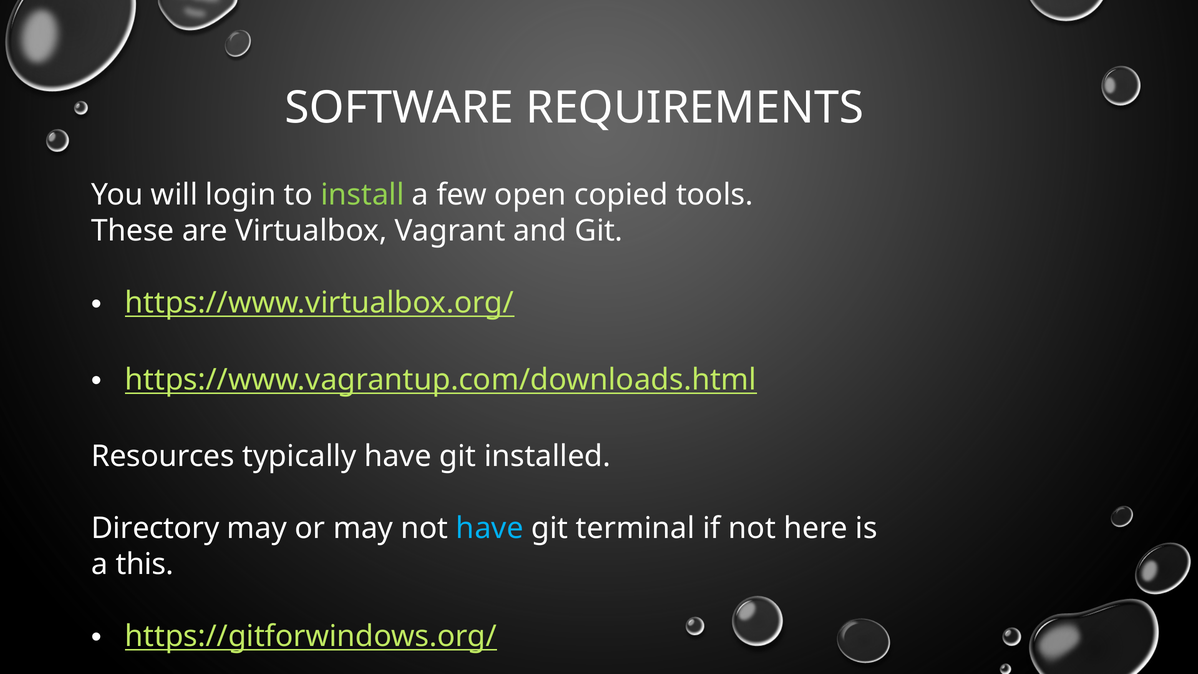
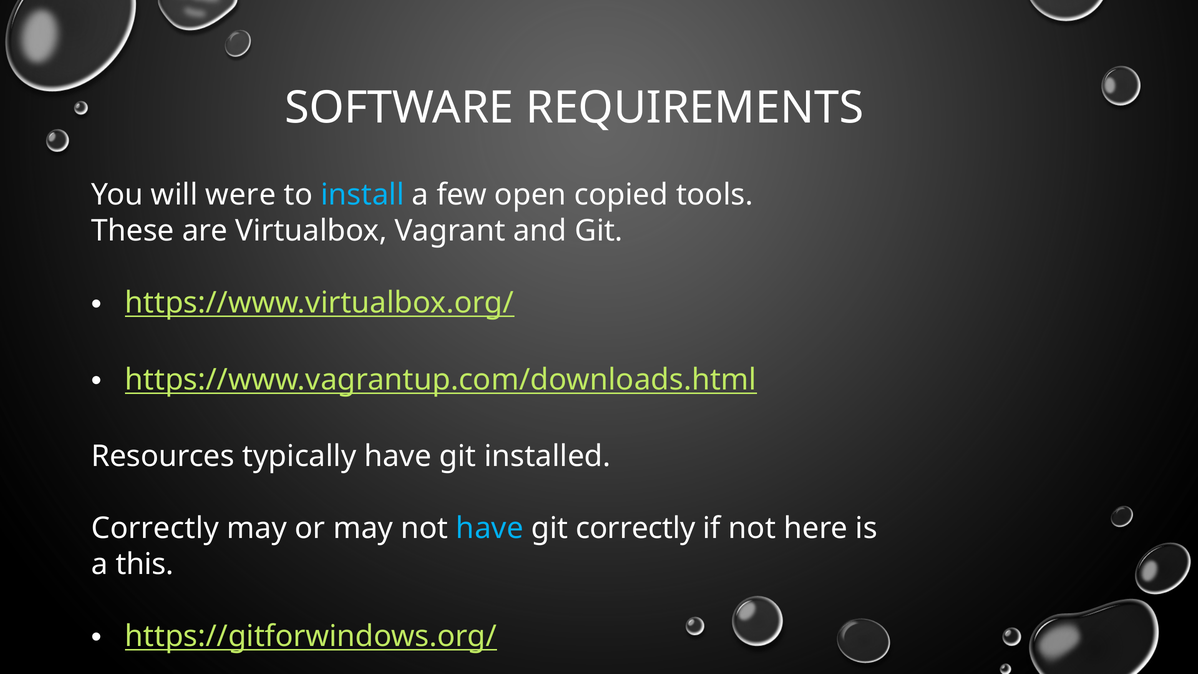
login: login -> were (241, 195)
install colour: light green -> light blue (362, 195)
Directory: Directory -> Correctly (155, 528)
git terminal: terminal -> correctly (636, 528)
